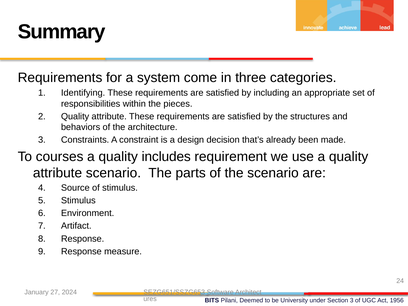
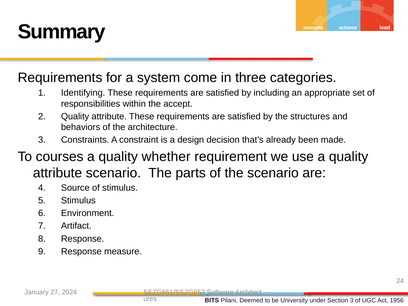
pieces: pieces -> accept (178, 104)
includes: includes -> whether (166, 157)
